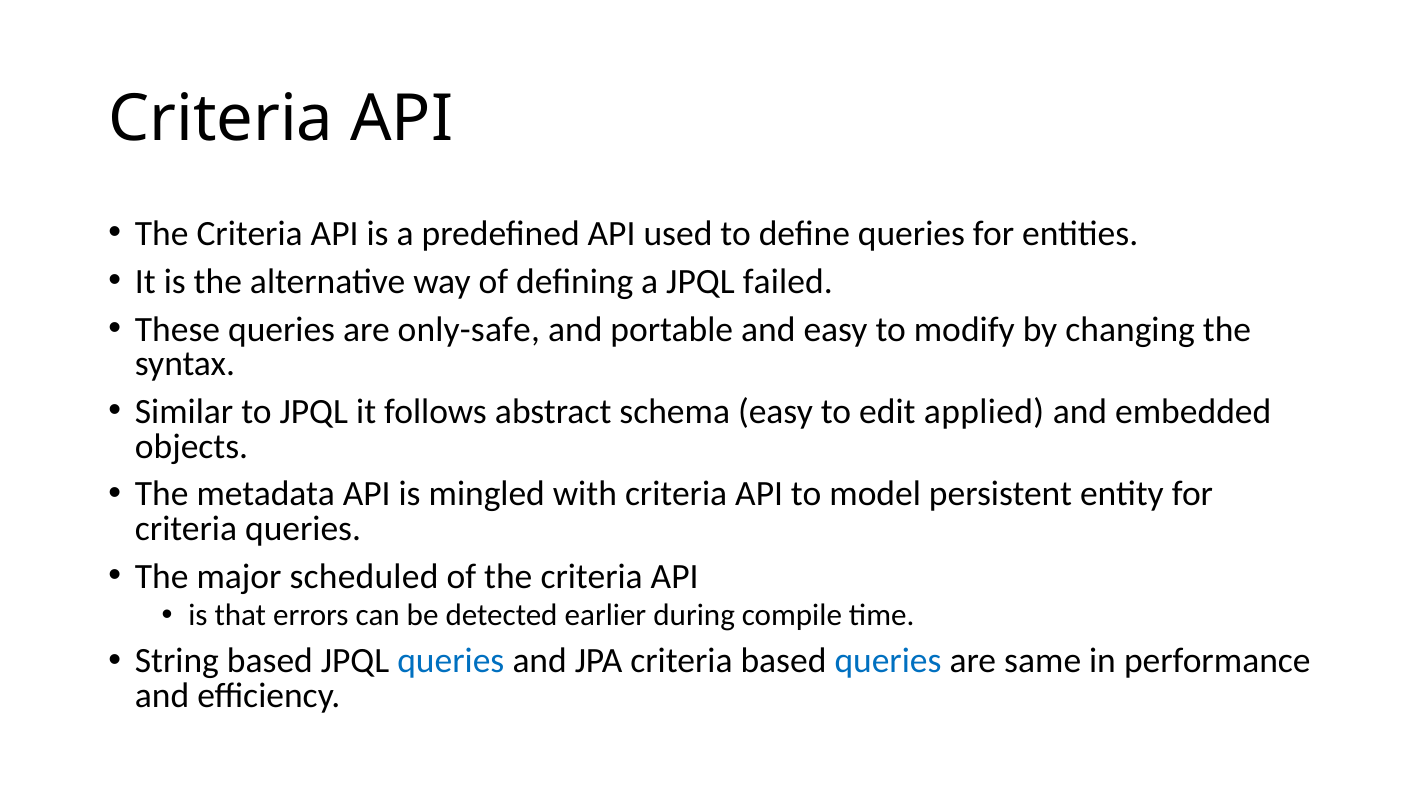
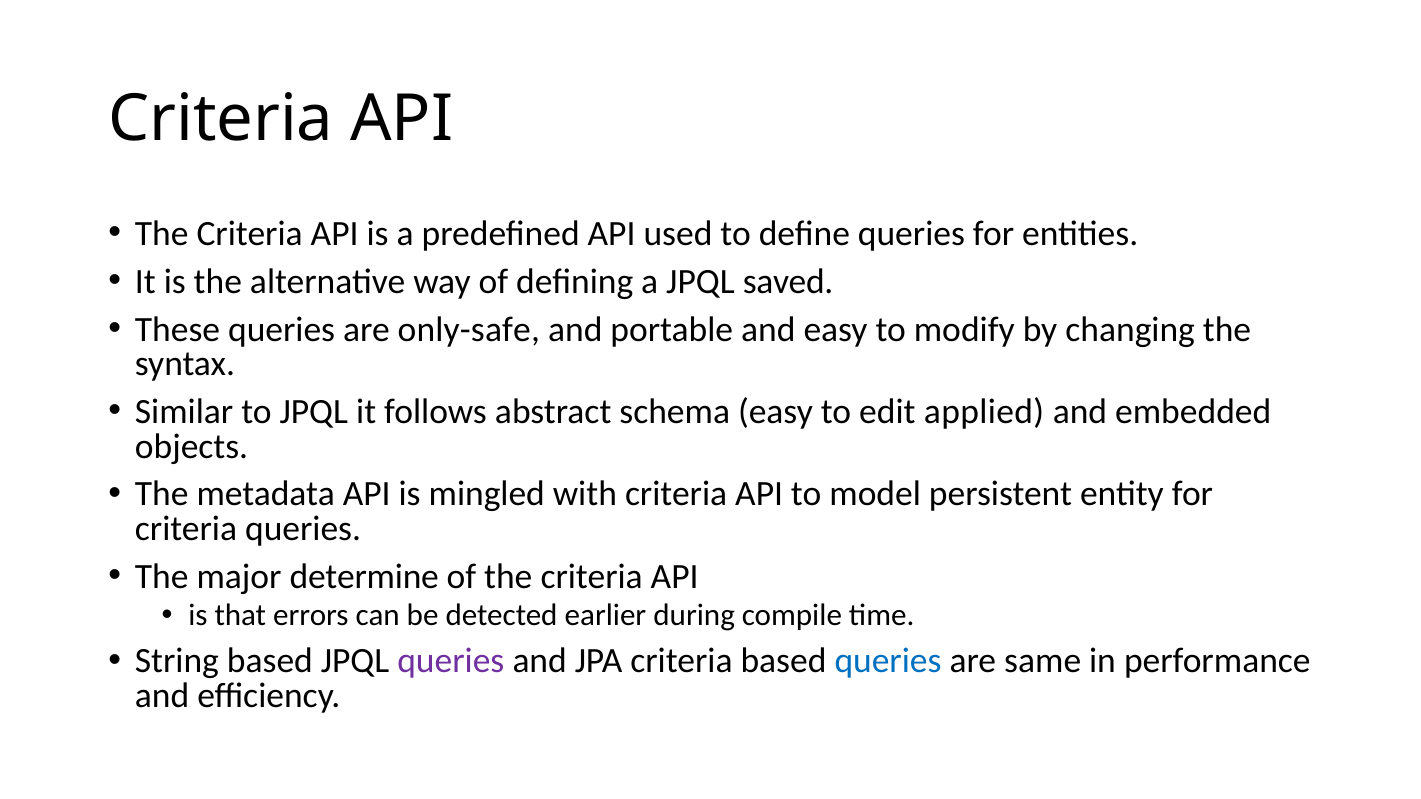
failed: failed -> saved (788, 282)
scheduled: scheduled -> determine (364, 577)
queries colour: blue -> purple (451, 661)
